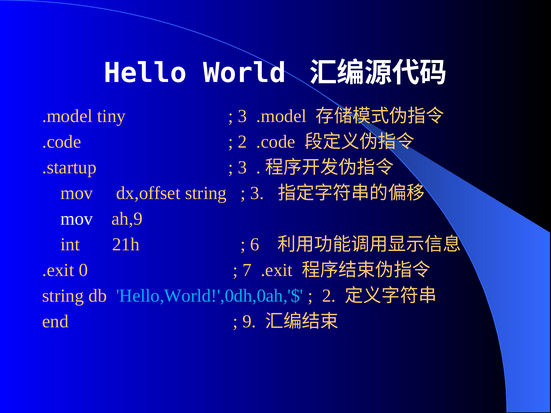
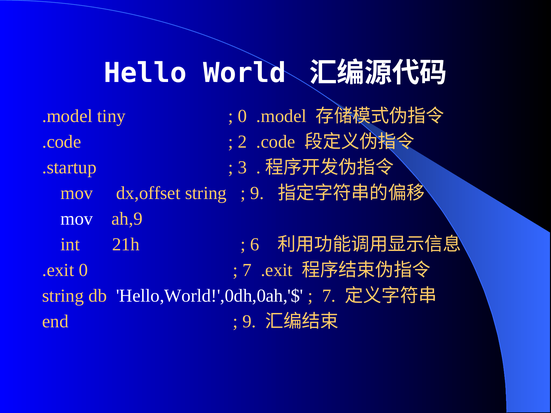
3: 3 -> 0 (242, 116)
3: 3 -> 9 (257, 193)
Hello,World!',0dh,0ah,'$ colour: light blue -> white (210, 296)
2: 2 -> 7 (329, 296)
